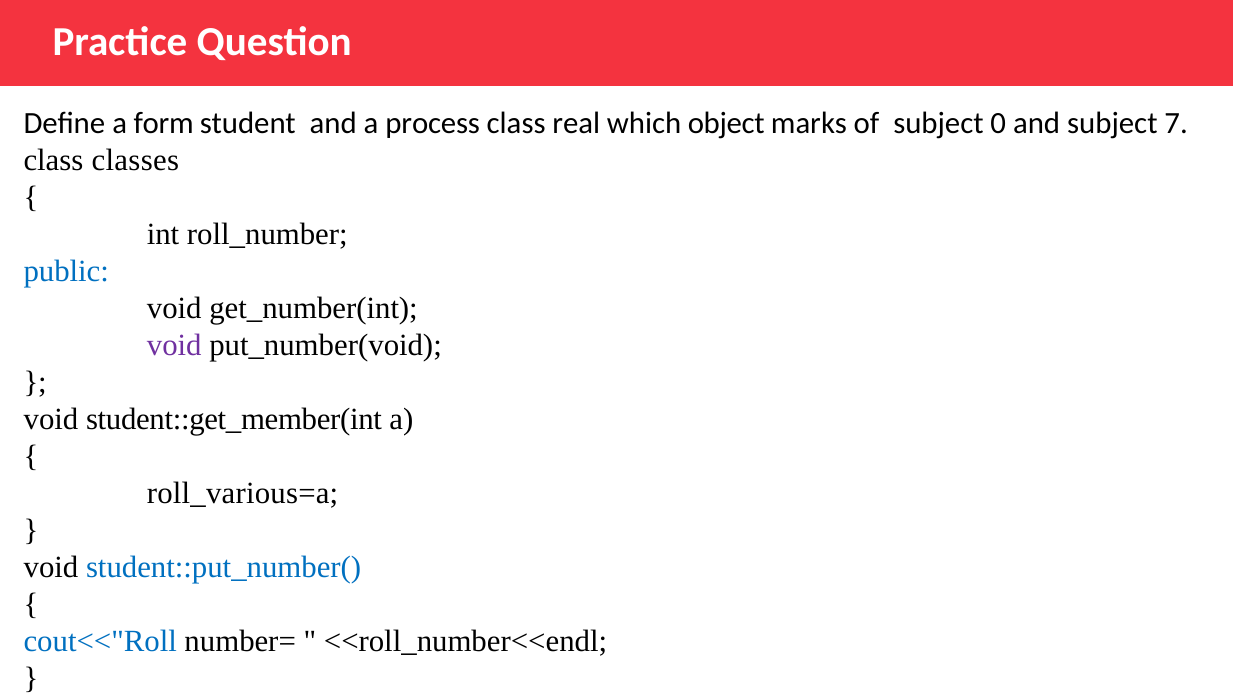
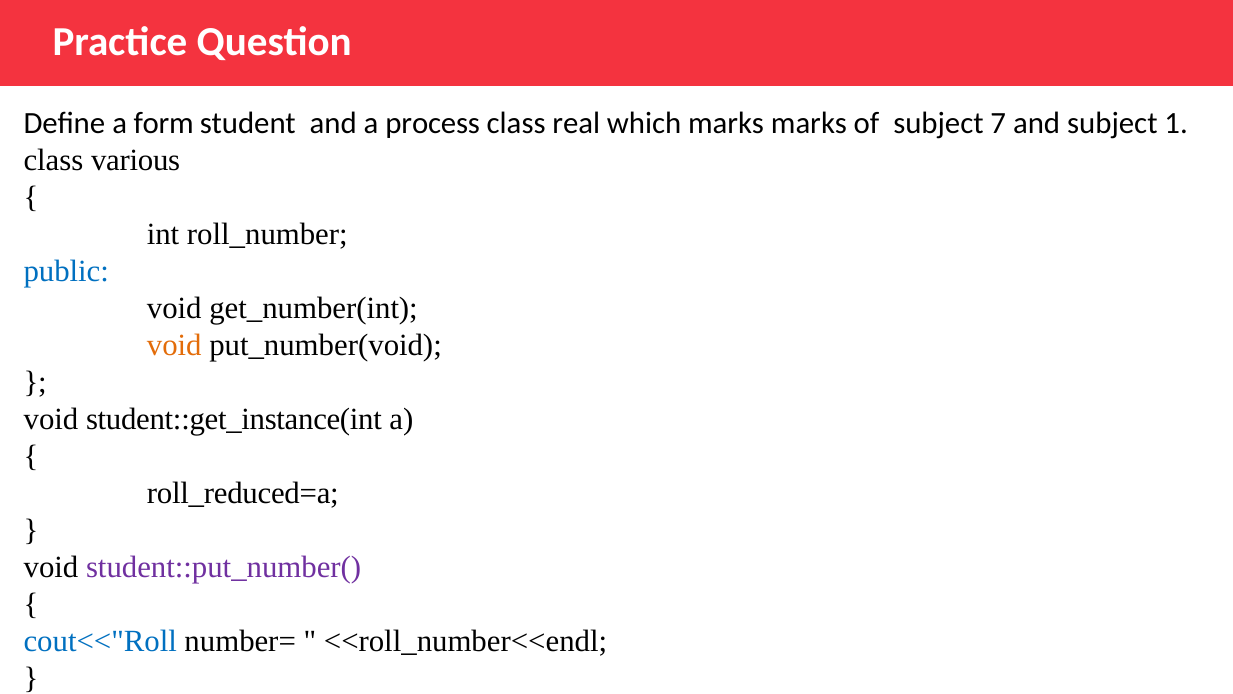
which object: object -> marks (726, 123)
0: 0 -> 7 (998, 123)
7: 7 -> 1 (1176, 123)
classes: classes -> various (136, 160)
void colour: purple -> orange (174, 345)
student::get_member(int: student::get_member(int -> student::get_instance(int (234, 419)
roll_various=a: roll_various=a -> roll_reduced=a (243, 493)
student::put_number( colour: blue -> purple (224, 567)
